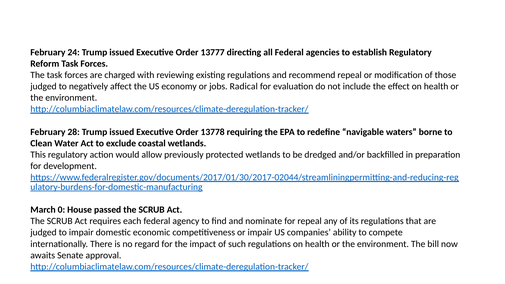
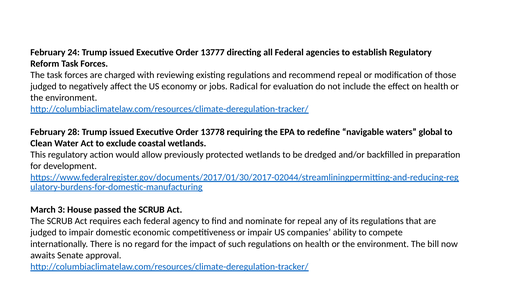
borne: borne -> global (430, 132)
0: 0 -> 3 (61, 210)
